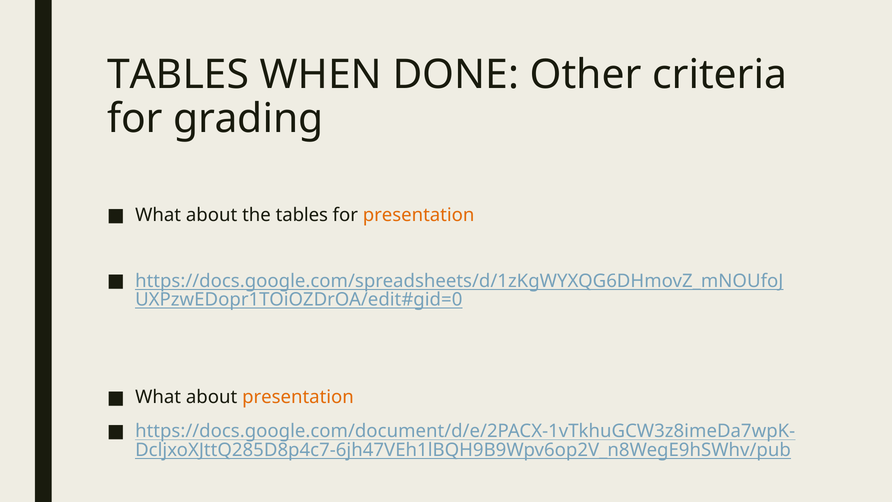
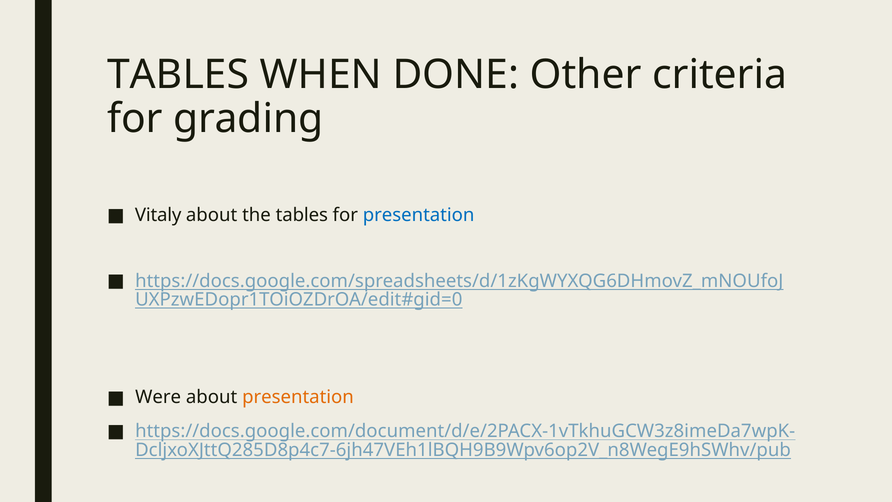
What: What -> Vitaly (158, 215)
presentation colour: orange -> blue (419, 215)
What: What -> Were (158, 397)
